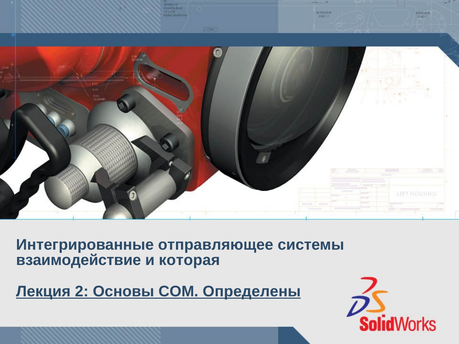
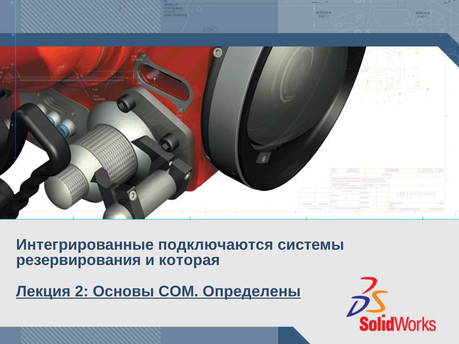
отправляющее: отправляющее -> подключаются (216, 245)
взаимодействие: взаимодействие -> резервирования (79, 260)
